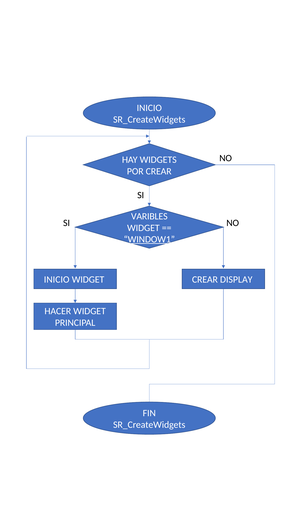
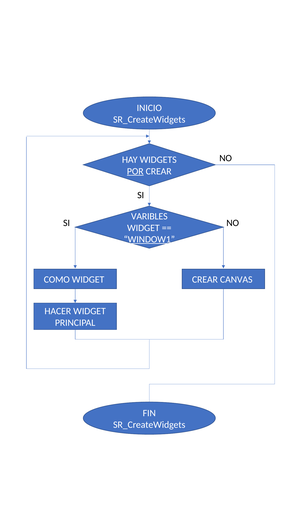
POR underline: none -> present (135, 171)
INICIO: INICIO -> COMO (57, 280)
DISPLAY: DISPLAY -> CANVAS (236, 280)
